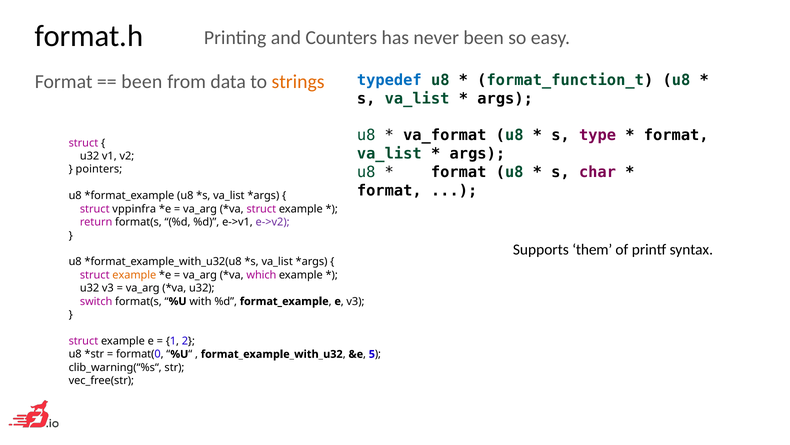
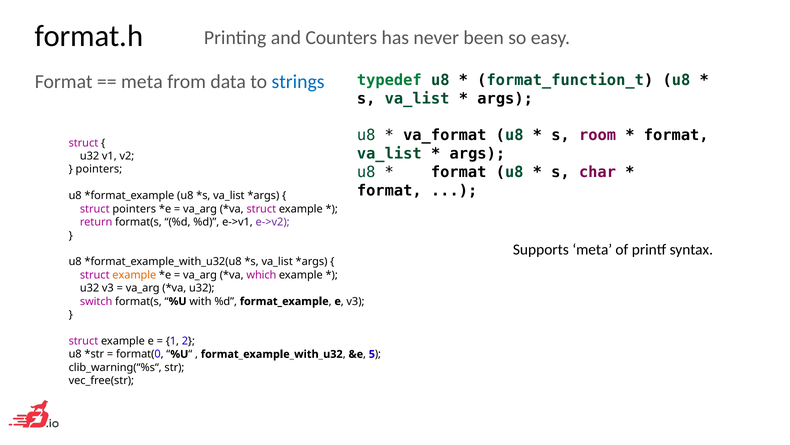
typedef colour: blue -> green (389, 80)
been: been -> meta (142, 82)
strings colour: orange -> blue (298, 82)
type: type -> room (598, 135)
struct vppinfra: vppinfra -> pointers (134, 209)
Supports them: them -> meta (592, 249)
